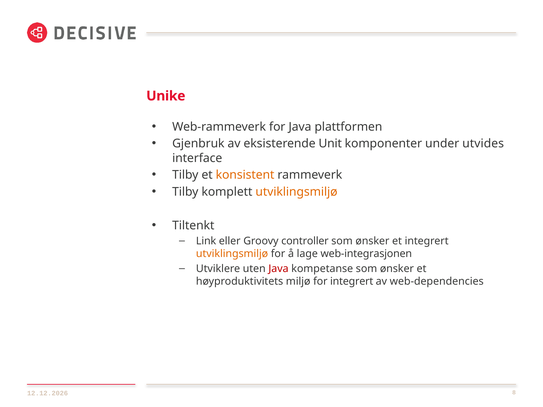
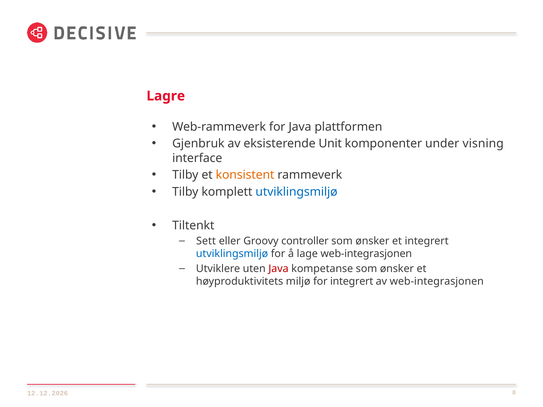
Unike: Unike -> Lagre (166, 96)
utvides: utvides -> visning (483, 144)
utviklingsmiljø colour: orange -> blue (297, 192)
Link: Link -> Sett (206, 241)
utviklingsmiljø colour: orange -> blue (232, 254)
av web-dependencies: web-dependencies -> web-integrasjonen (437, 281)
